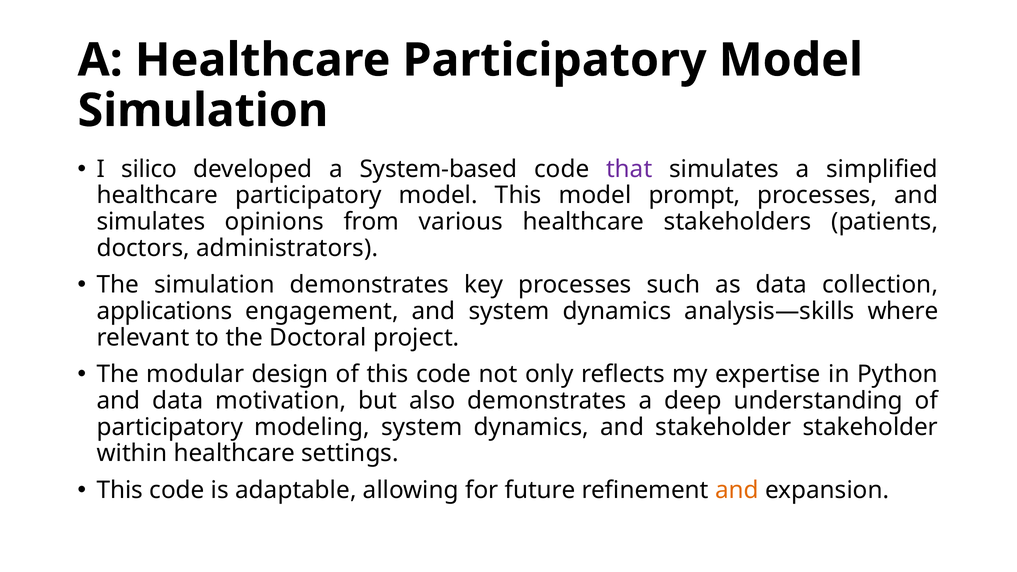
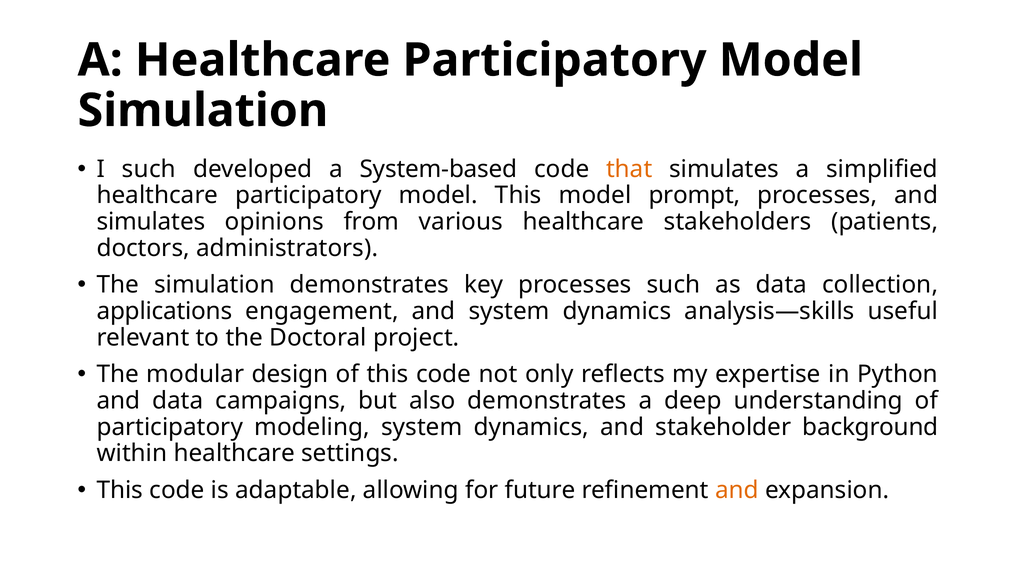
I silico: silico -> such (149, 169)
that colour: purple -> orange (629, 169)
where: where -> useful (903, 311)
motivation: motivation -> campaigns (281, 401)
stakeholder stakeholder: stakeholder -> background (870, 427)
